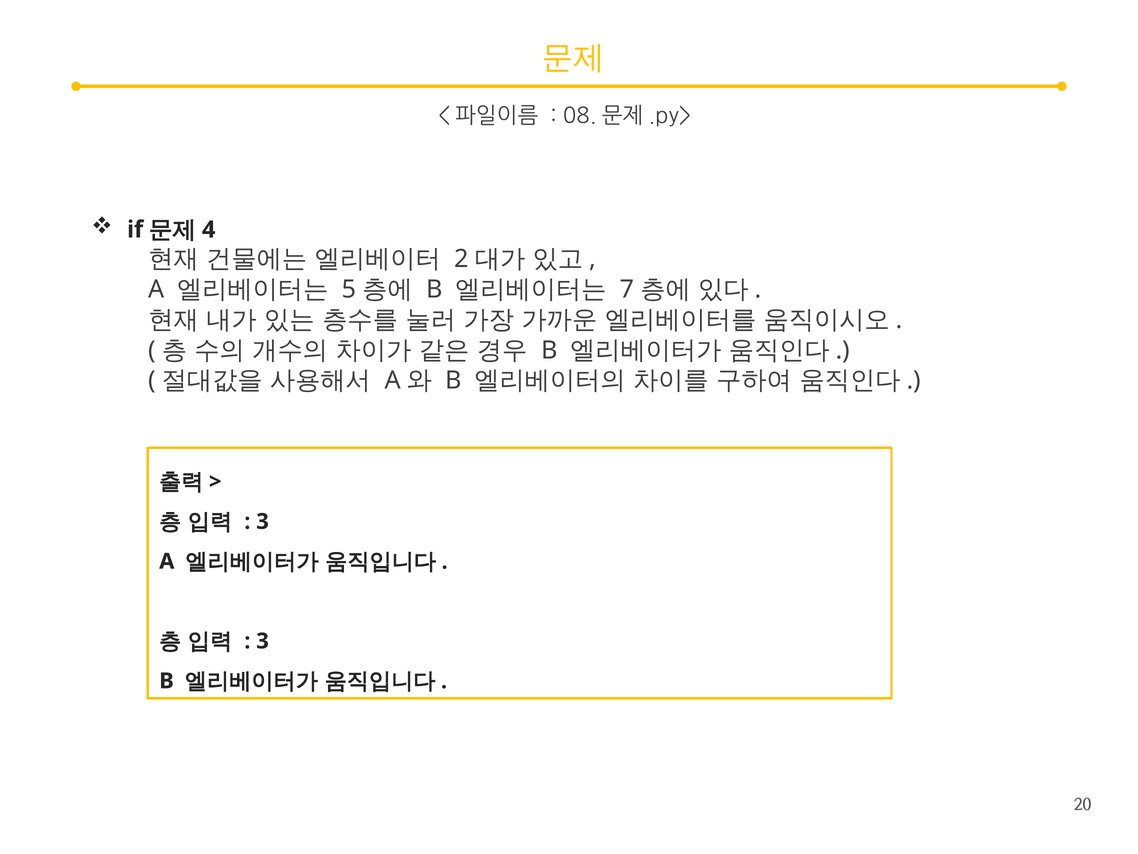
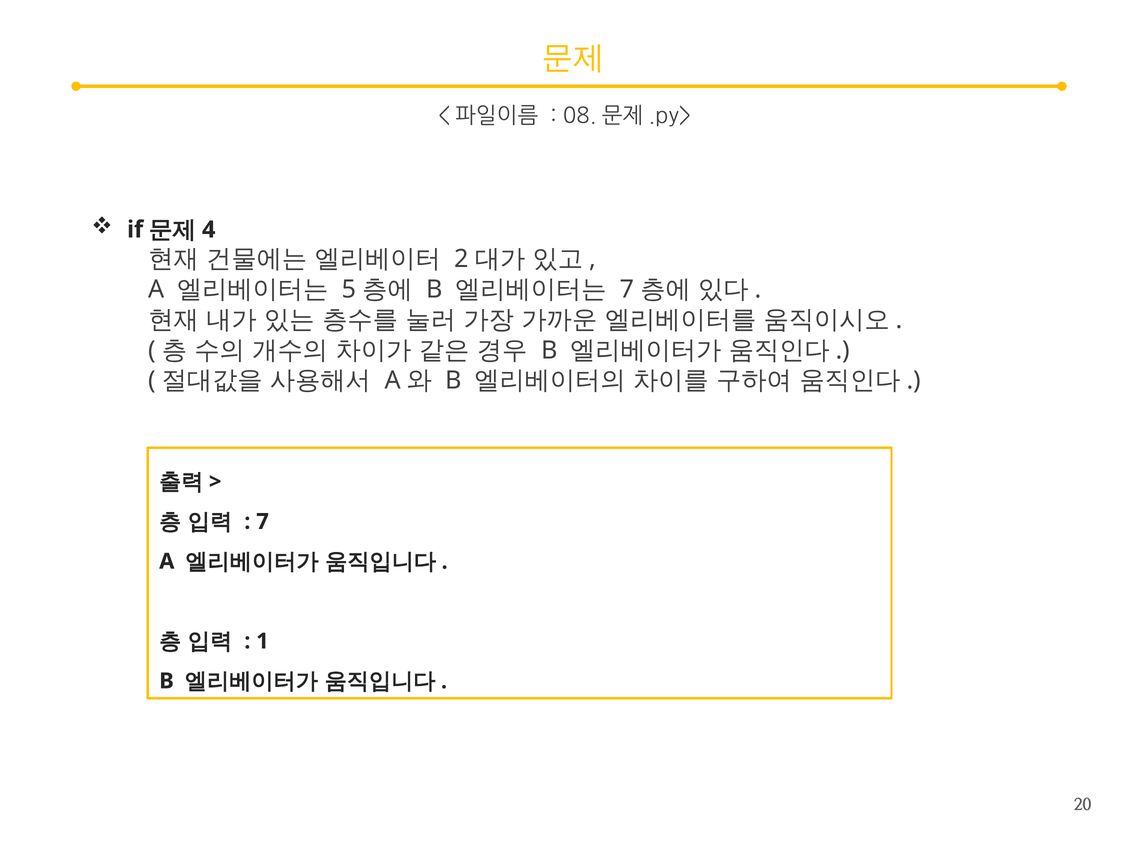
3: 3 -> 7 (263, 521)
3: 3 -> 1 (263, 641)
